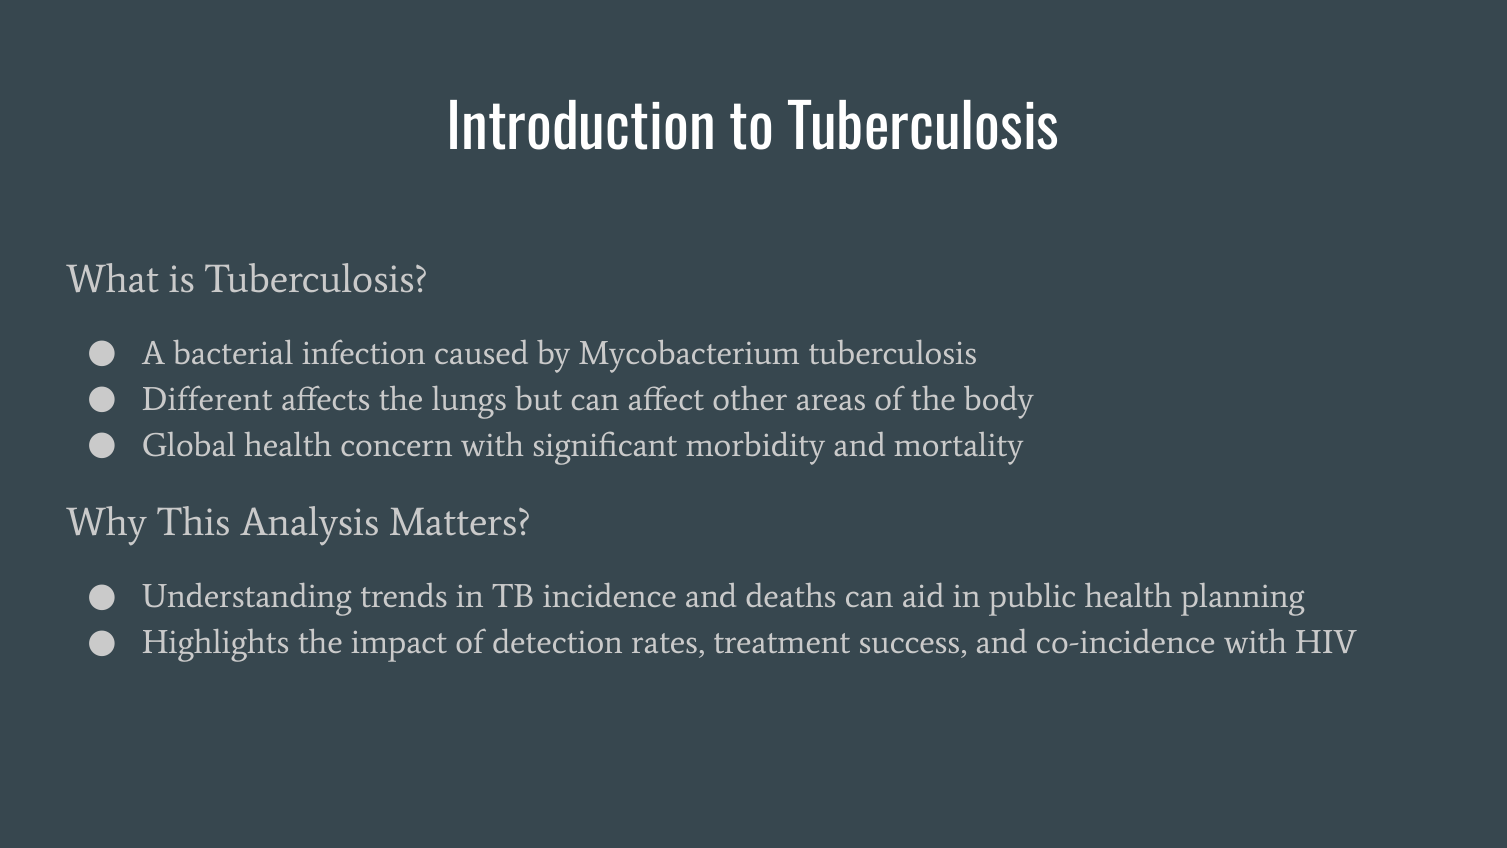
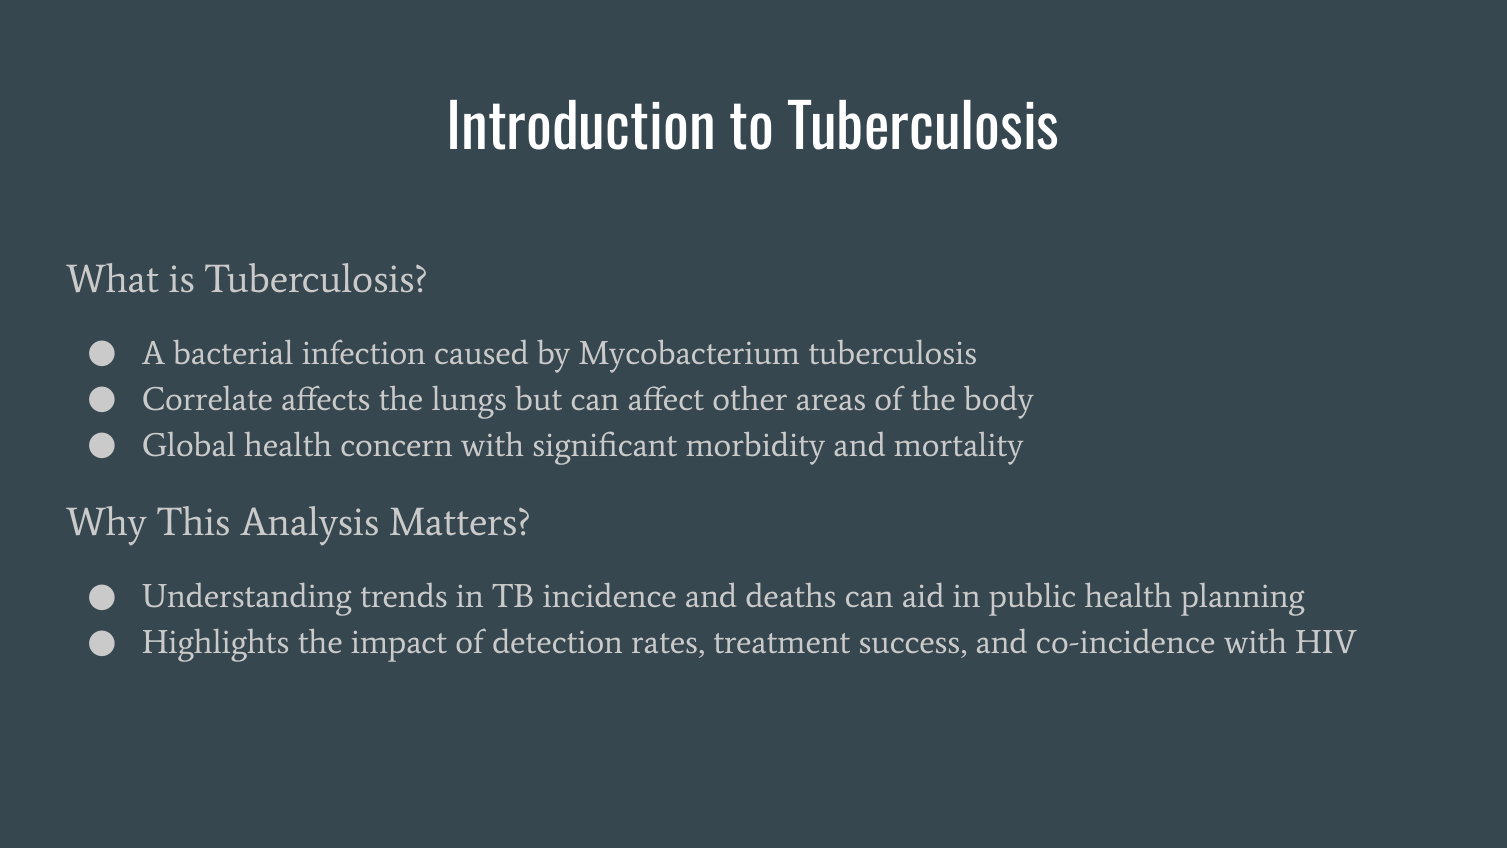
Different: Different -> Correlate (207, 399)
